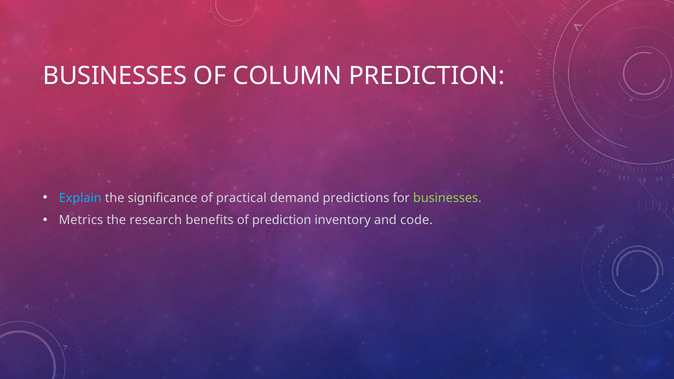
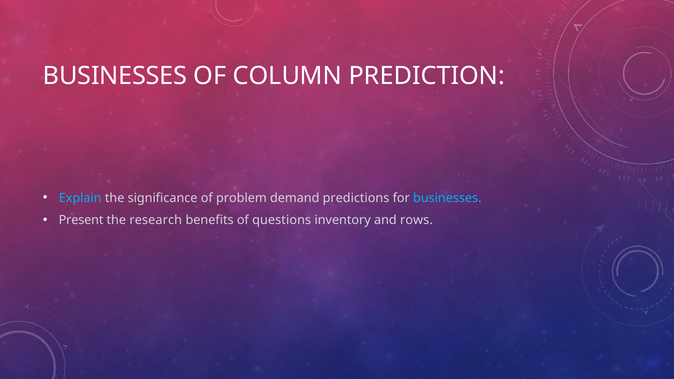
practical: practical -> problem (241, 198)
businesses colour: light green -> light blue (447, 198)
Metrics: Metrics -> Present (81, 220)
of prediction: prediction -> questions (282, 220)
code: code -> rows (416, 220)
